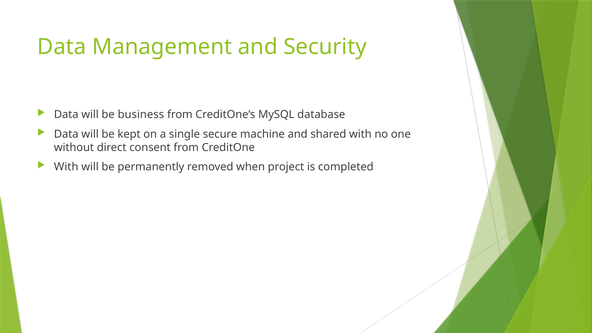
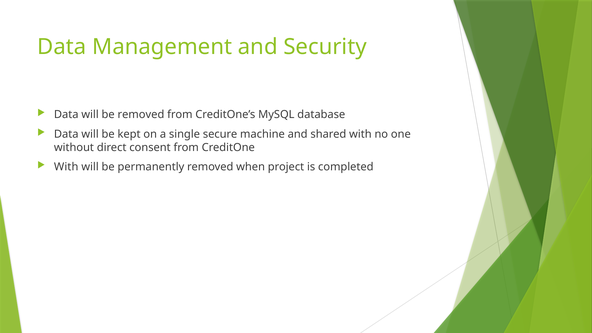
be business: business -> removed (141, 115)
